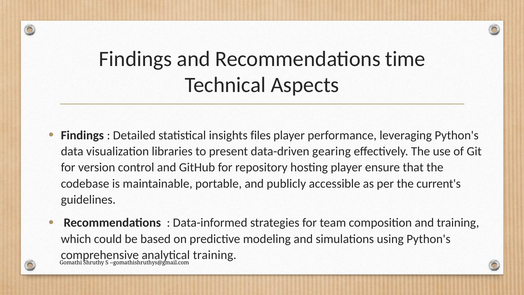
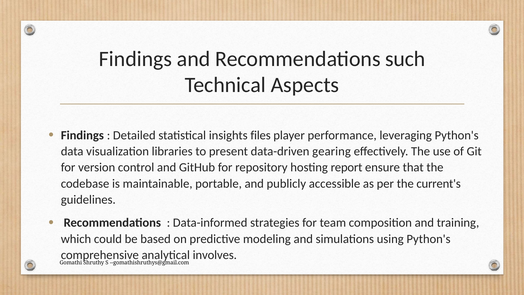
time: time -> such (405, 59)
hosting player: player -> report (347, 167)
analytical training: training -> involves (215, 255)
